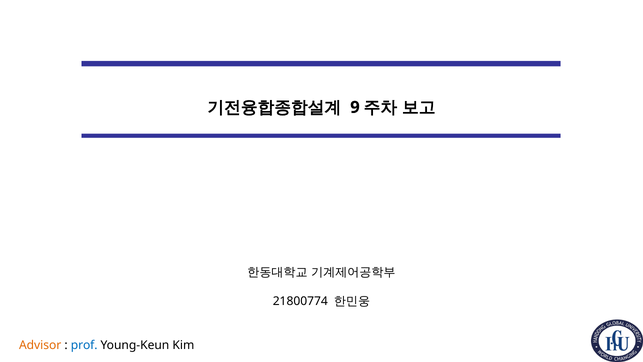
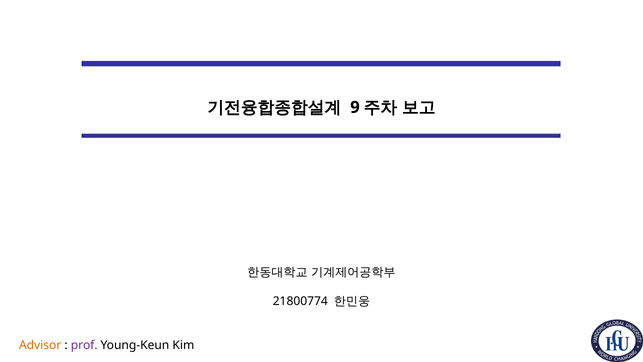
prof colour: blue -> purple (84, 345)
